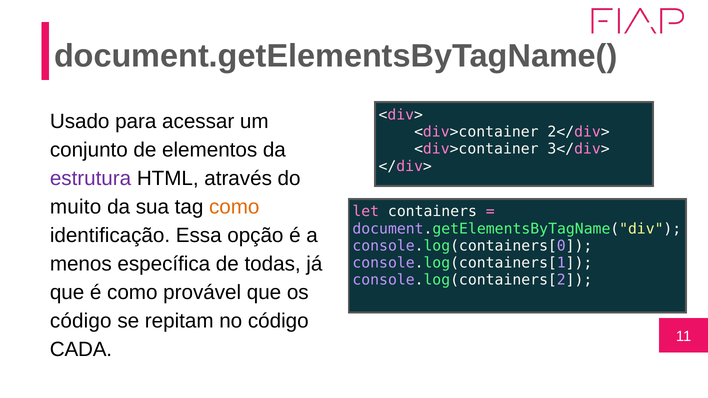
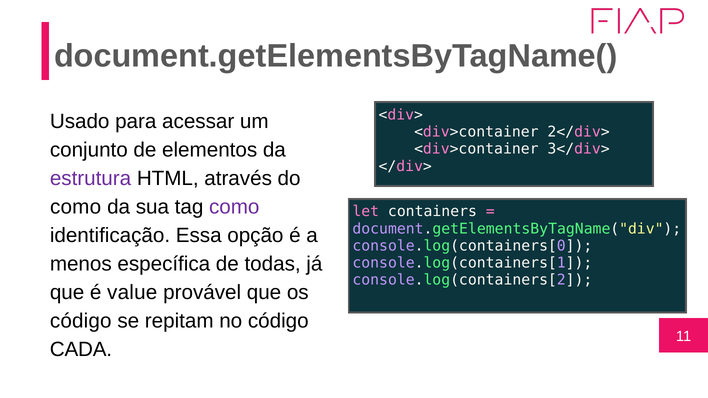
muito: muito -> como (76, 207)
como colour: orange -> purple (234, 207)
é como: como -> value (132, 293)
